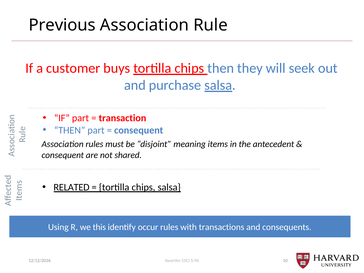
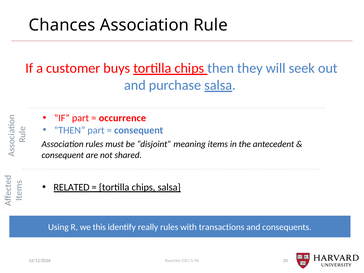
Previous: Previous -> Chances (62, 25)
transaction: transaction -> occurrence (122, 118)
occur: occur -> really (148, 227)
